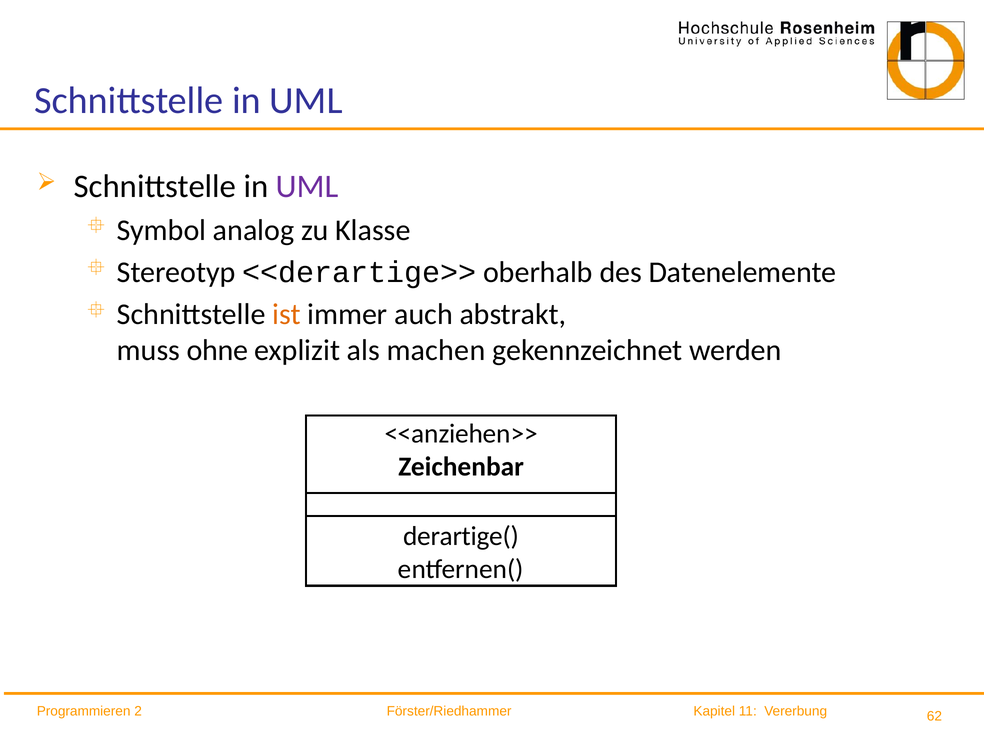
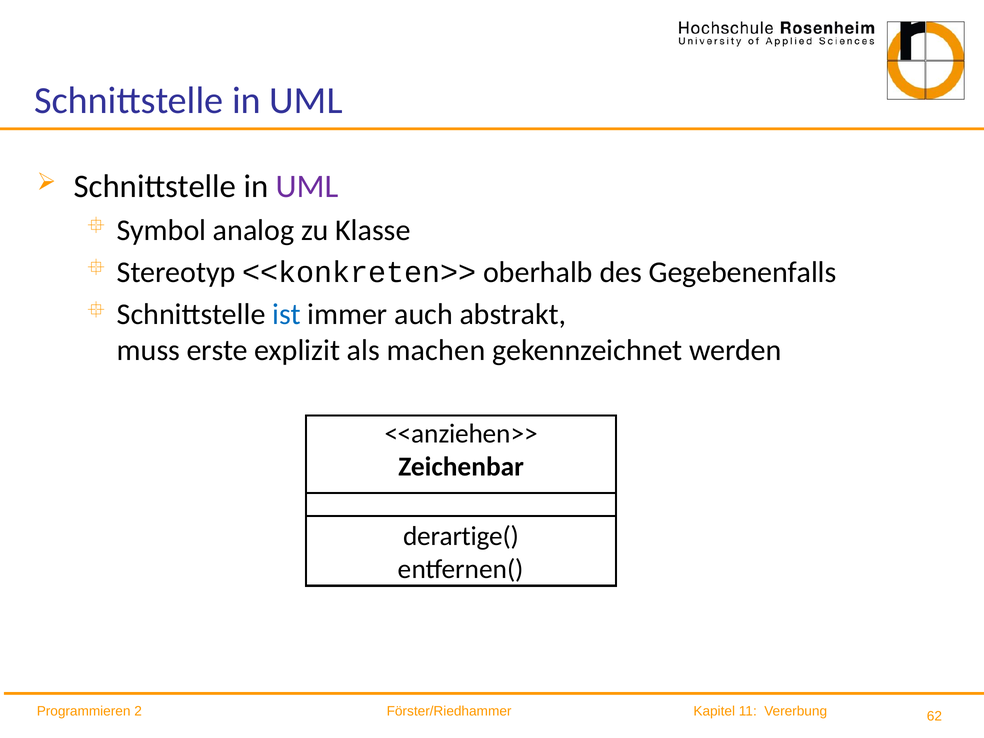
<<derartige>>: <<derartige>> -> <<konkreten>> (359, 272)
Datenelemente: Datenelemente -> Gegebenenfalls (743, 272)
ist colour: orange -> blue (286, 314)
ohne: ohne -> erste (217, 350)
